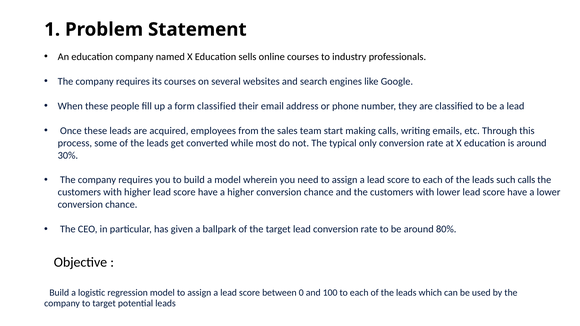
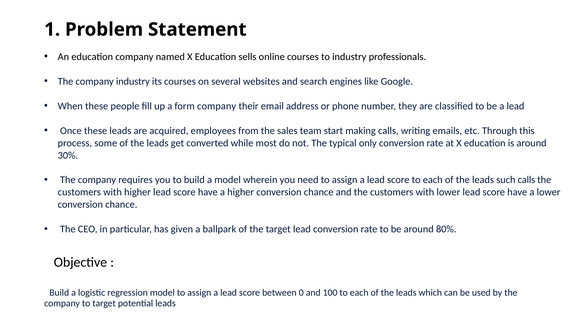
requires: requires -> industry (133, 81)
form classified: classified -> company (217, 106)
